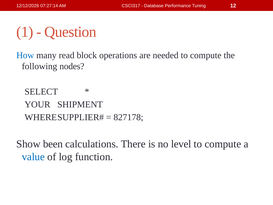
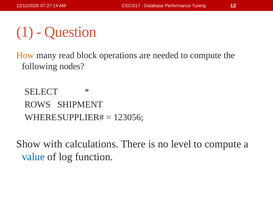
How colour: blue -> orange (25, 55)
YOUR: YOUR -> ROWS (38, 104)
827178: 827178 -> 123056 (128, 117)
been: been -> with (53, 144)
